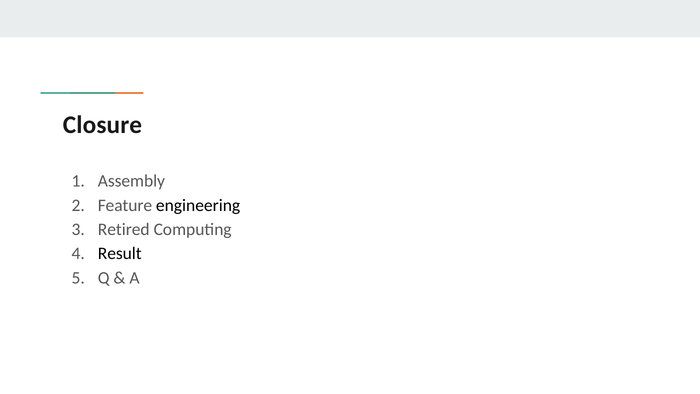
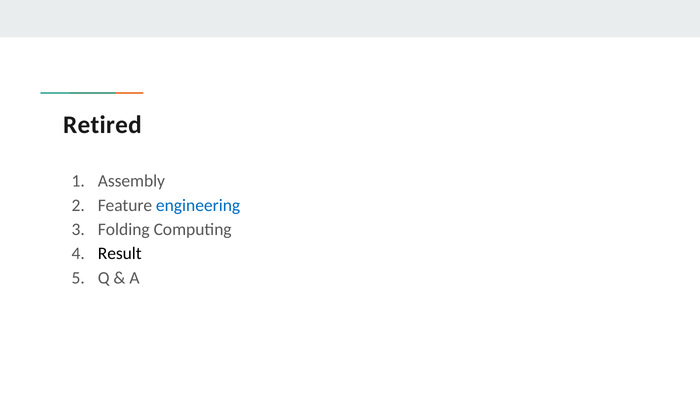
Closure: Closure -> Retired (102, 125)
engineering colour: black -> blue (198, 205)
Retired: Retired -> Folding (124, 229)
